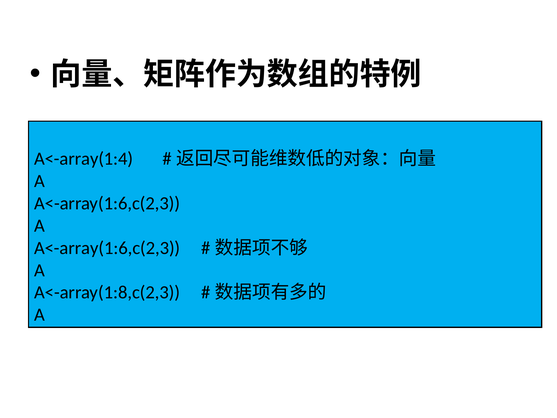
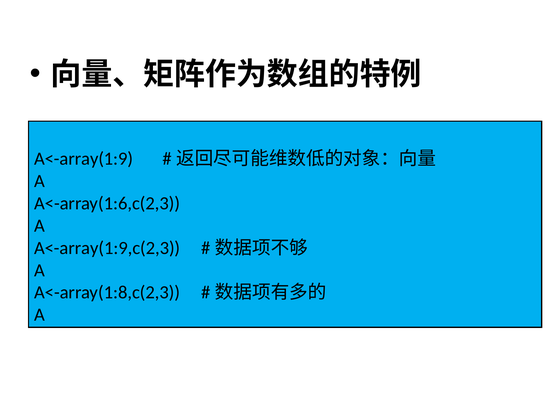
A<-array(1:4: A<-array(1:4 -> A<-array(1:9 (84, 159)
A<-array(1:6,c(2,3: A<-array(1:6,c(2,3 -> A<-array(1:9,c(2,3 (107, 248)
